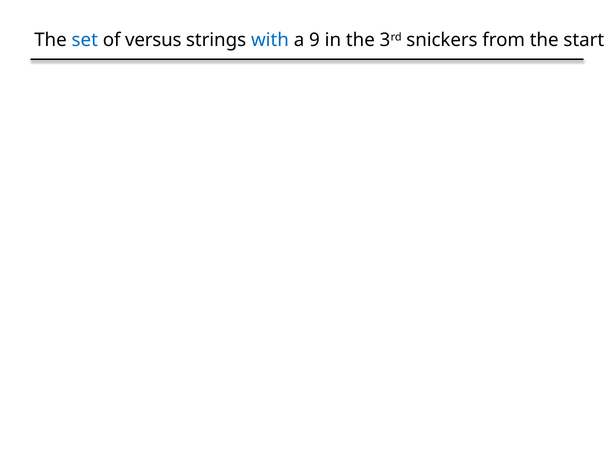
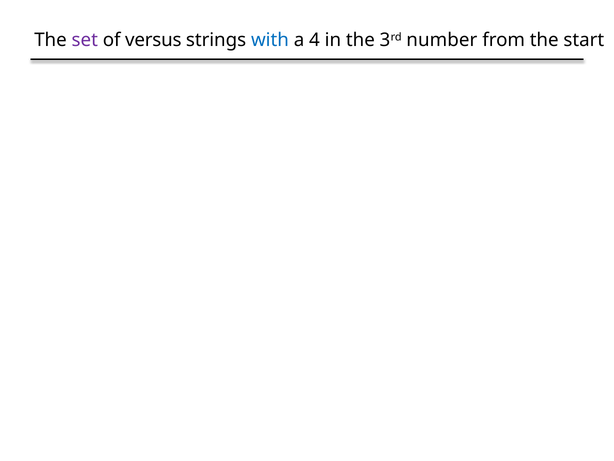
set colour: blue -> purple (85, 40)
9: 9 -> 4 (314, 40)
snickers: snickers -> number (442, 40)
